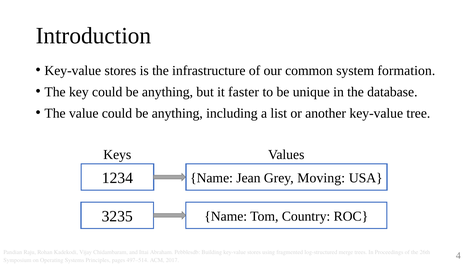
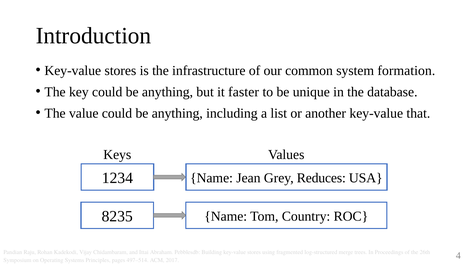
tree: tree -> that (418, 113)
Moving: Moving -> Reduces (321, 178)
3235: 3235 -> 8235 (117, 216)
